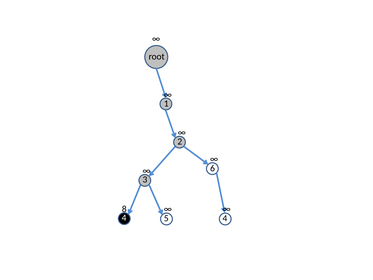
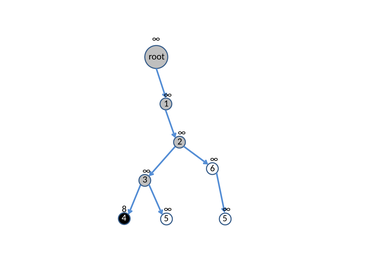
4 4: 4 -> 5 (225, 218)
